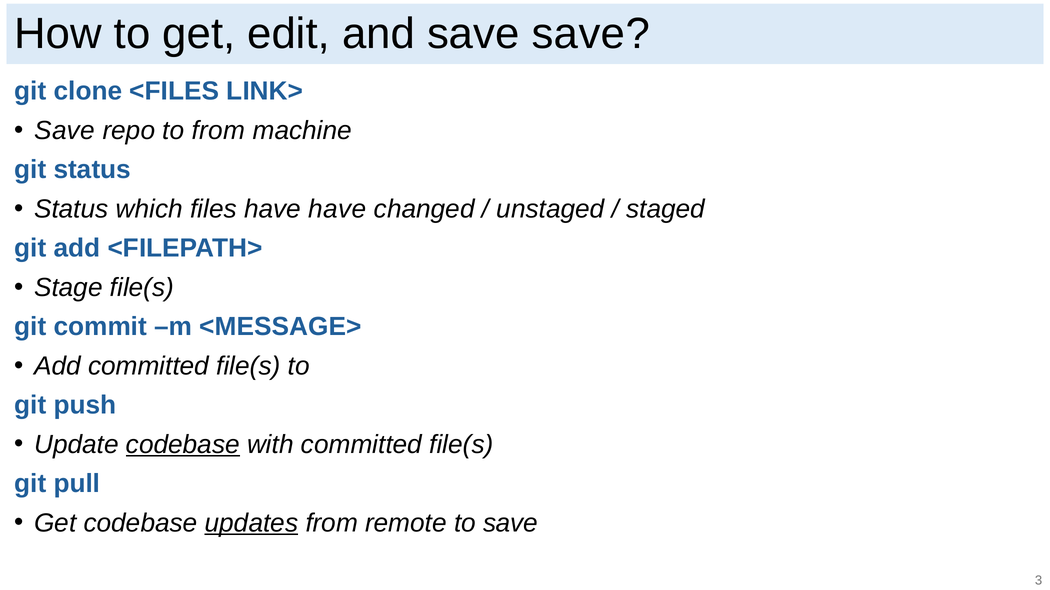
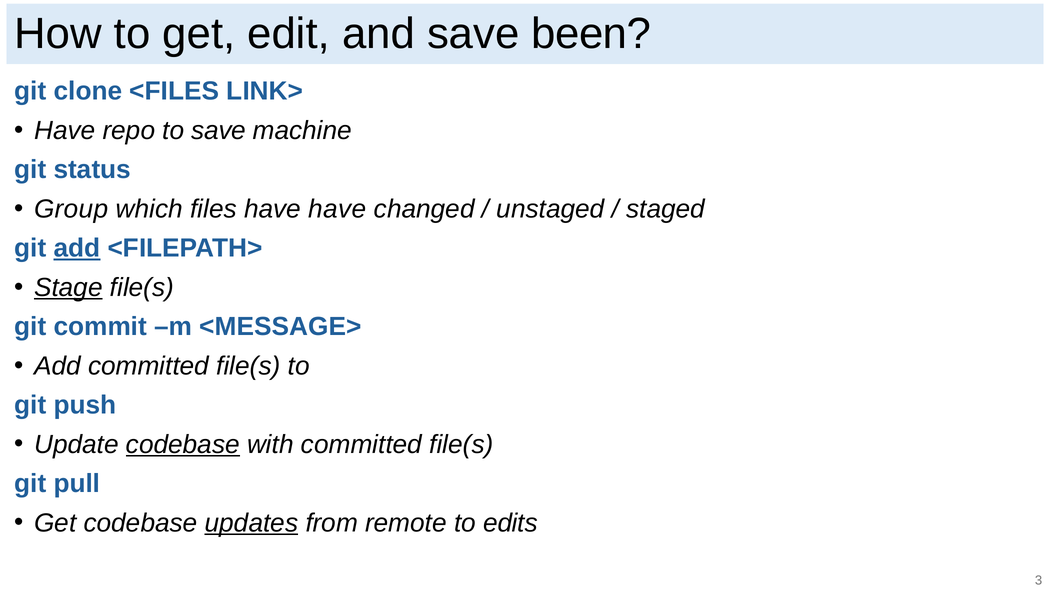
save save: save -> been (591, 34)
Save: Save -> Have (65, 131)
to from: from -> save (219, 131)
Status: Status -> Group (71, 209)
add underline: none -> present (77, 248)
Stage underline: none -> present (68, 288)
to save: save -> edits (510, 523)
